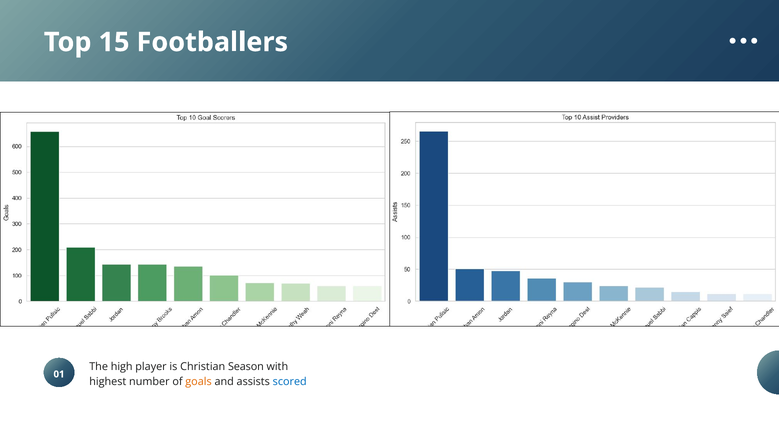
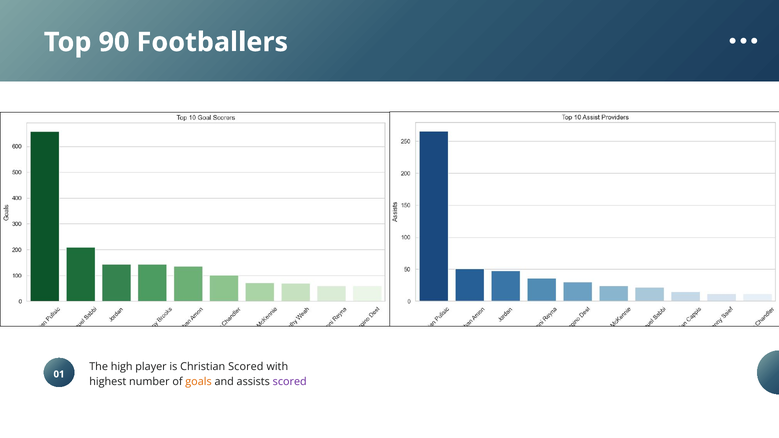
15: 15 -> 90 (114, 42)
Christian Season: Season -> Scored (246, 367)
scored colour: blue -> purple (290, 382)
